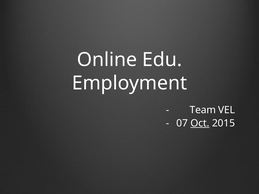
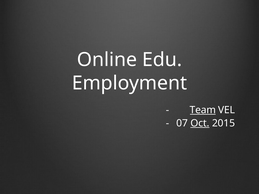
Team underline: none -> present (203, 110)
